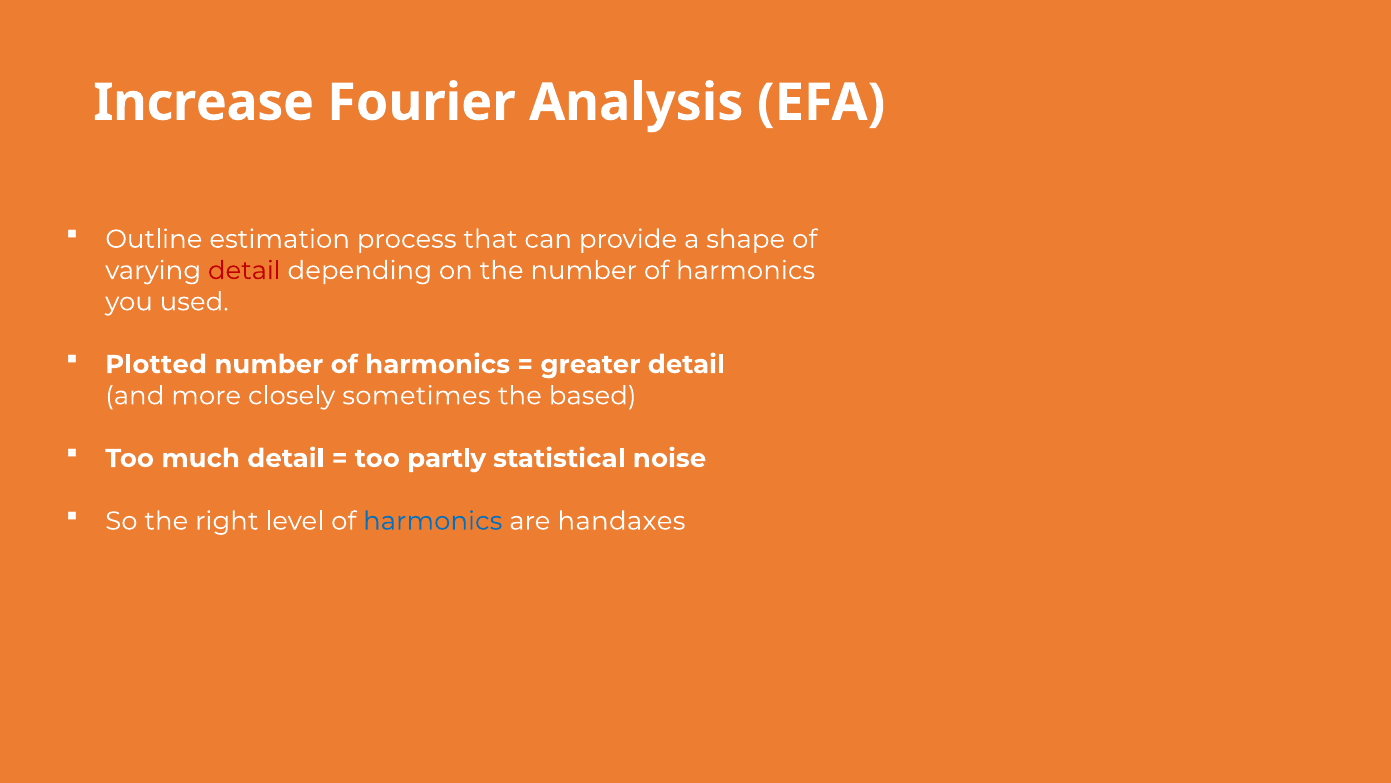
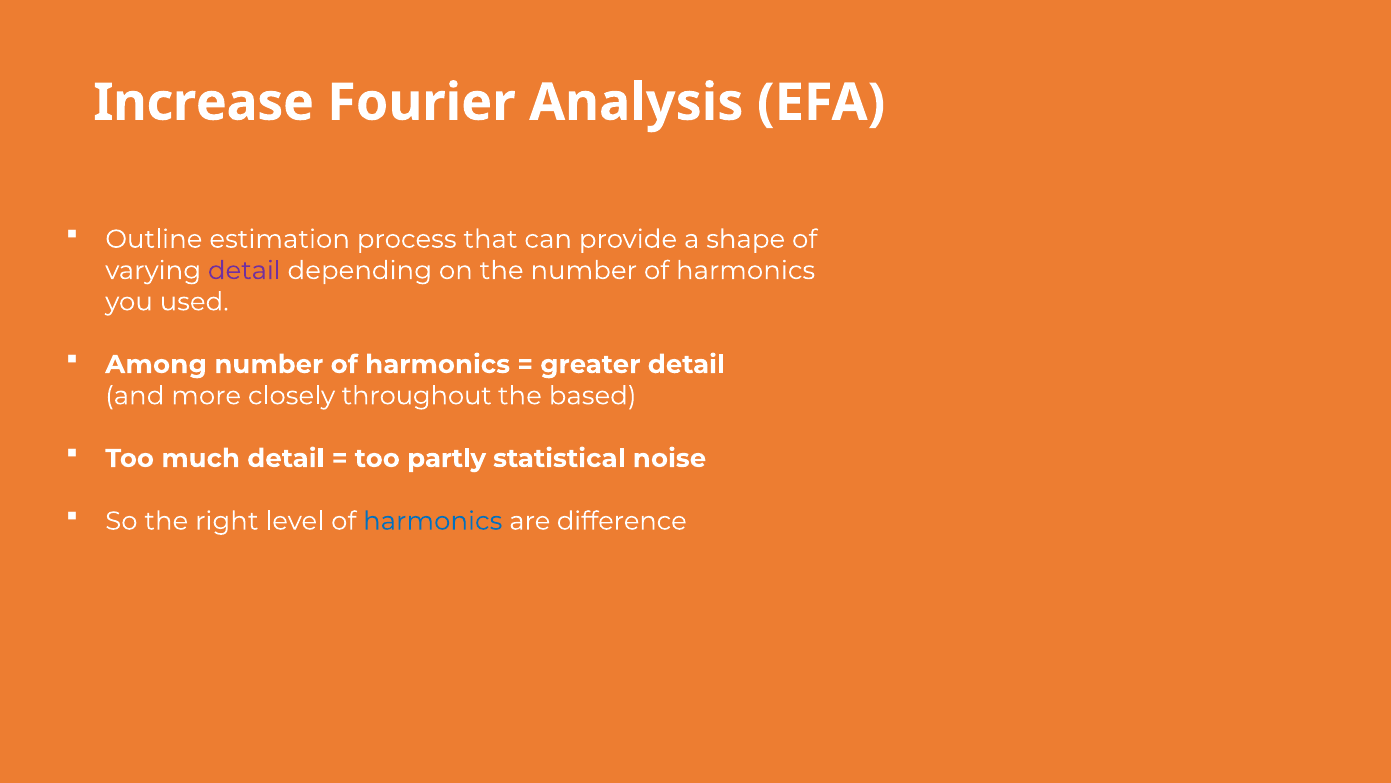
detail colour: red -> purple (244, 270)
Plotted: Plotted -> Among (156, 364)
sometimes: sometimes -> throughout (417, 396)
handaxes: handaxes -> difference (622, 521)
